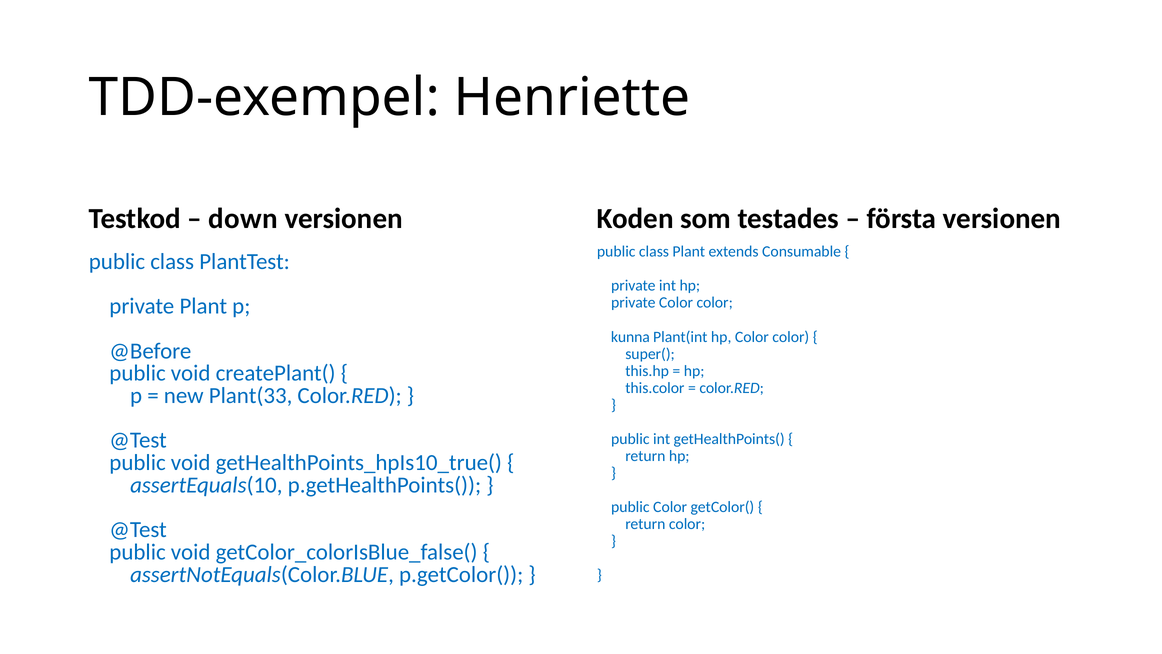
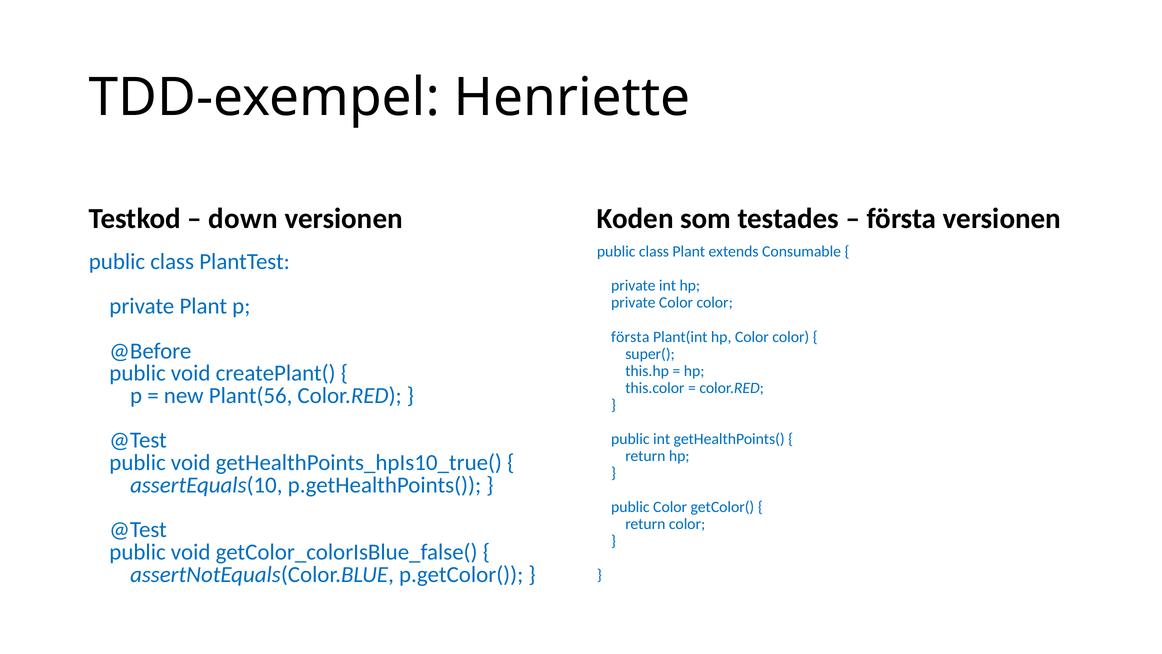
kunna: kunna -> första (630, 337)
Plant(33: Plant(33 -> Plant(56 (251, 395)
